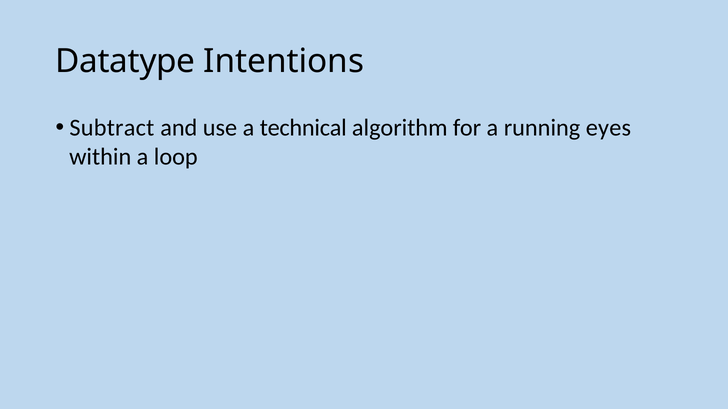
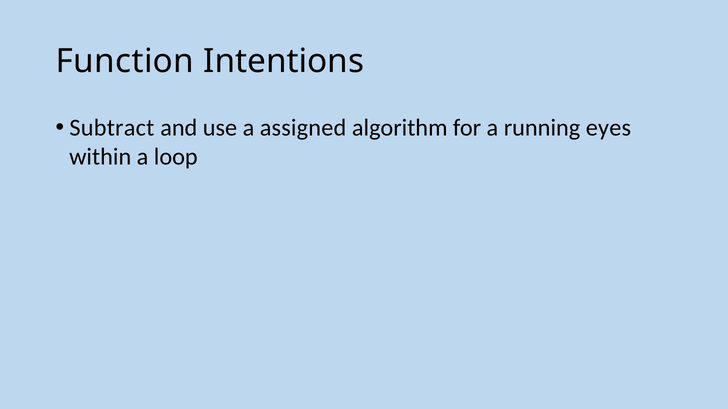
Datatype: Datatype -> Function (125, 61)
technical: technical -> assigned (303, 128)
